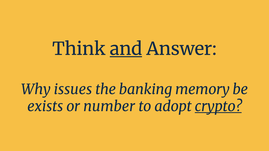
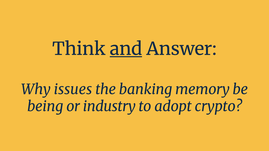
exists: exists -> being (45, 107)
number: number -> industry (109, 107)
crypto underline: present -> none (218, 107)
